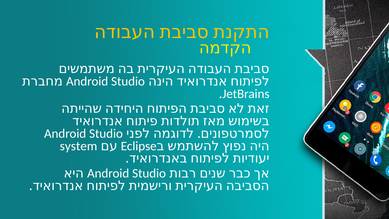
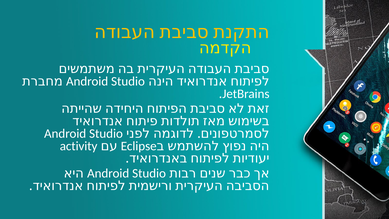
system: system -> activity (79, 146)
